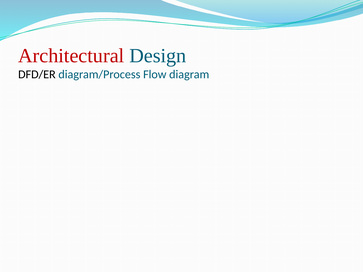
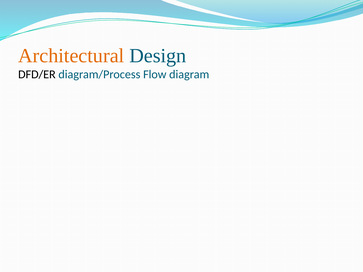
Architectural colour: red -> orange (71, 56)
